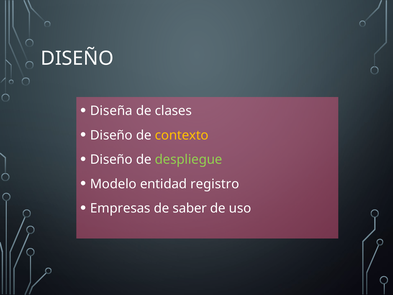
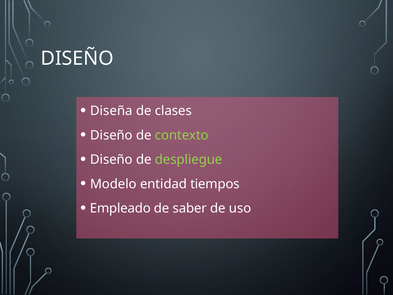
contexto colour: yellow -> light green (182, 135)
registro: registro -> tiempos (215, 184)
Empresas: Empresas -> Empleado (120, 208)
